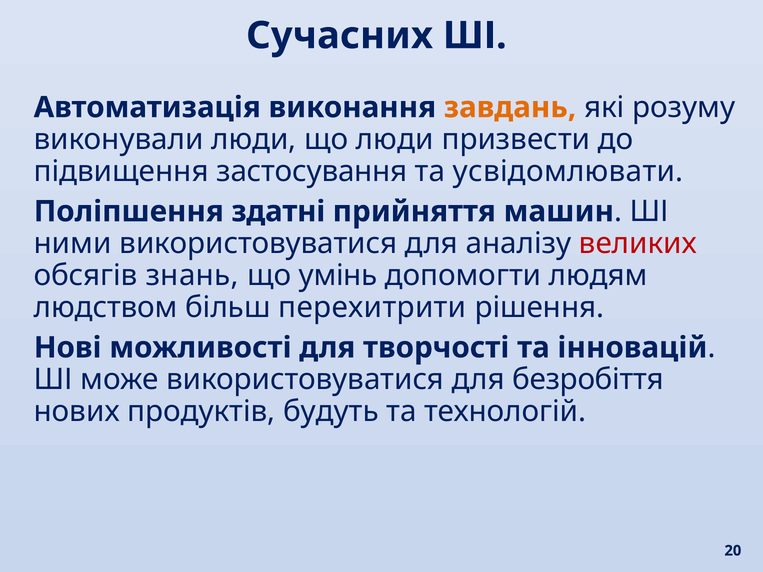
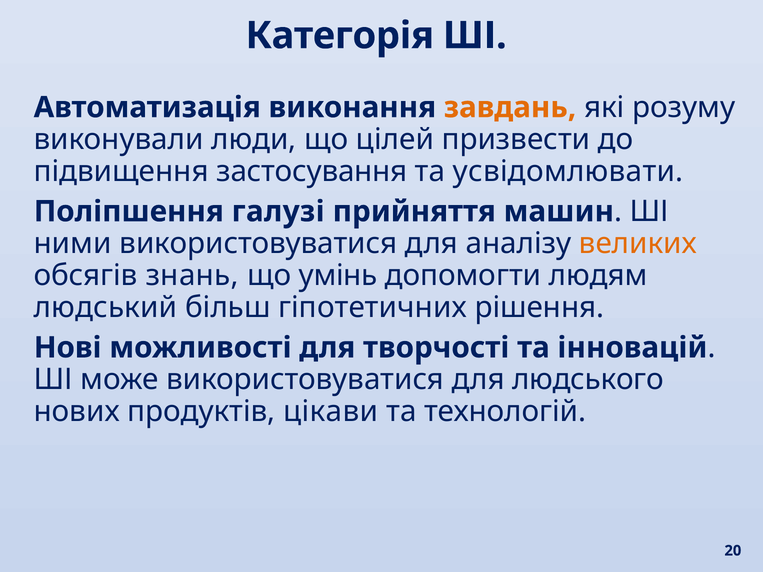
Сучасних: Сучасних -> Категорія (340, 36)
що люди: люди -> цілей (395, 140)
здатні: здатні -> галузі (278, 212)
великих colour: red -> orange (638, 244)
людством: людством -> людський (106, 308)
перехитрити: перехитрити -> гіпотетичних (373, 308)
безробіття: безробіття -> людського (588, 380)
будуть: будуть -> цікави (331, 412)
